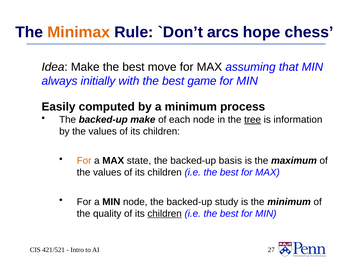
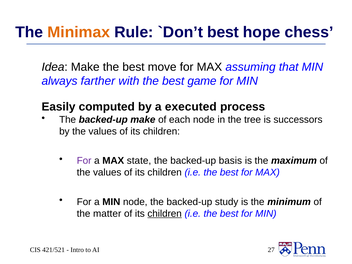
arcs: arcs -> best (223, 32)
initially: initially -> farther (98, 81)
a minimum: minimum -> executed (191, 107)
tree underline: present -> none (253, 120)
information: information -> successors (298, 120)
For colour: orange -> purple (84, 161)
quality: quality -> matter (107, 214)
